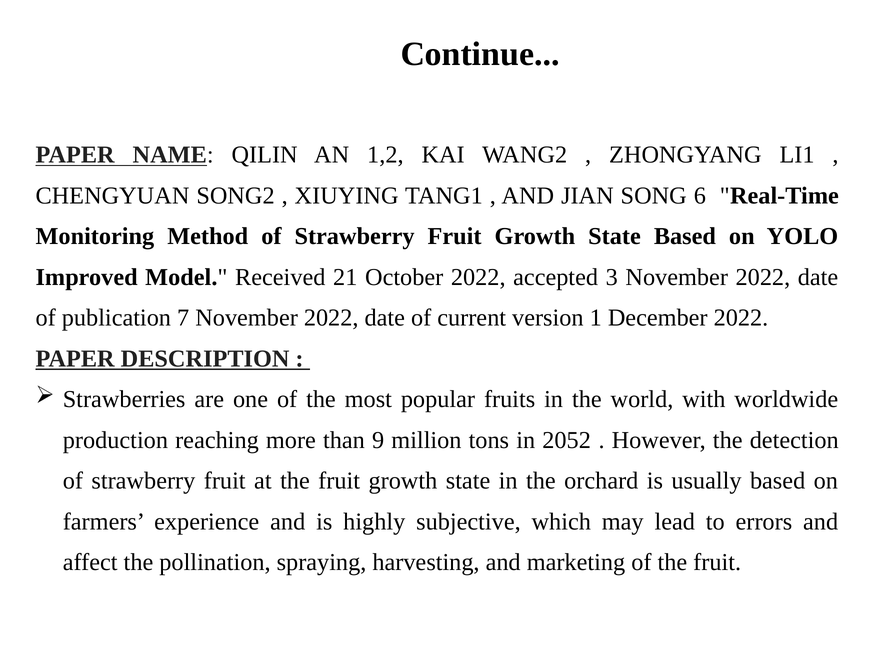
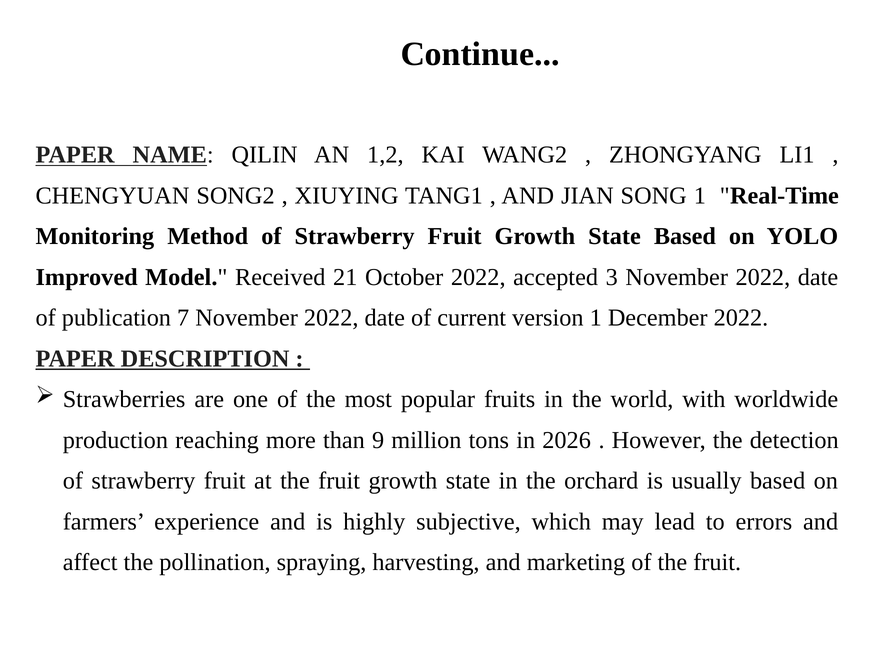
SONG 6: 6 -> 1 (700, 195)
2052: 2052 -> 2026 (567, 440)
